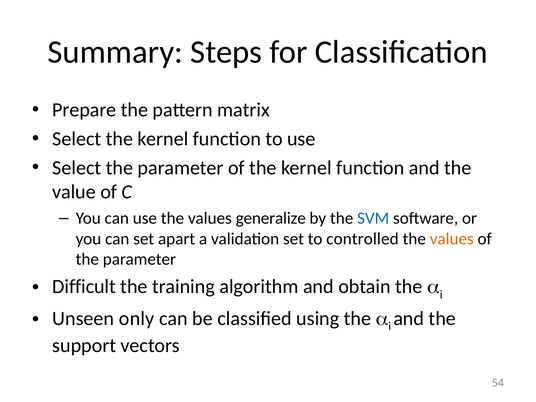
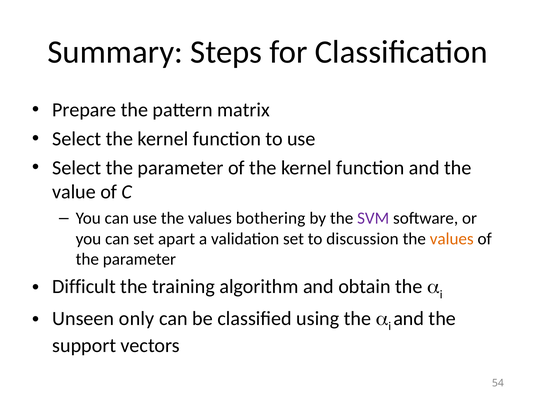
generalize: generalize -> bothering (271, 218)
SVM colour: blue -> purple (373, 218)
controlled: controlled -> discussion (362, 239)
